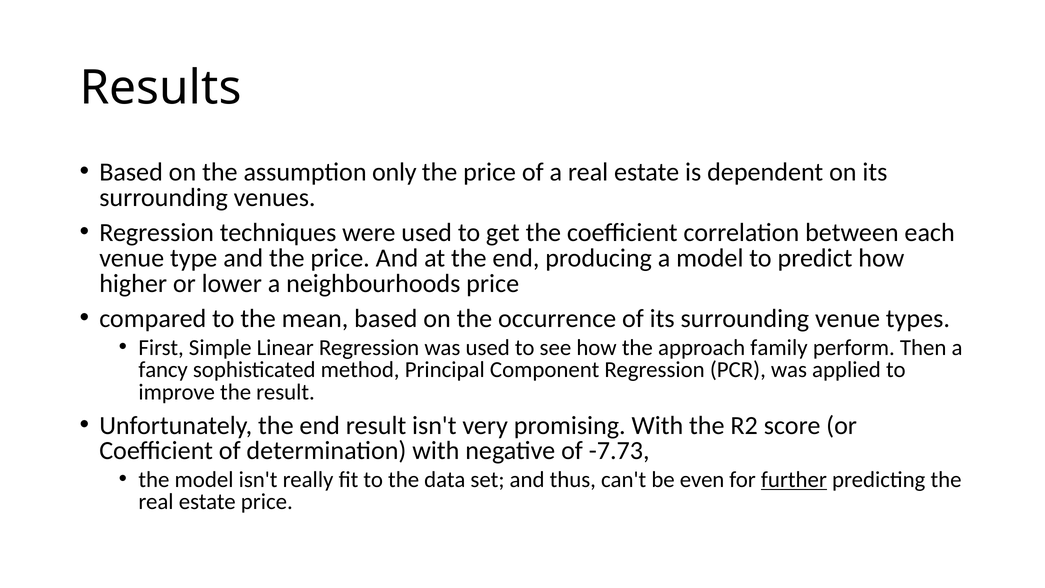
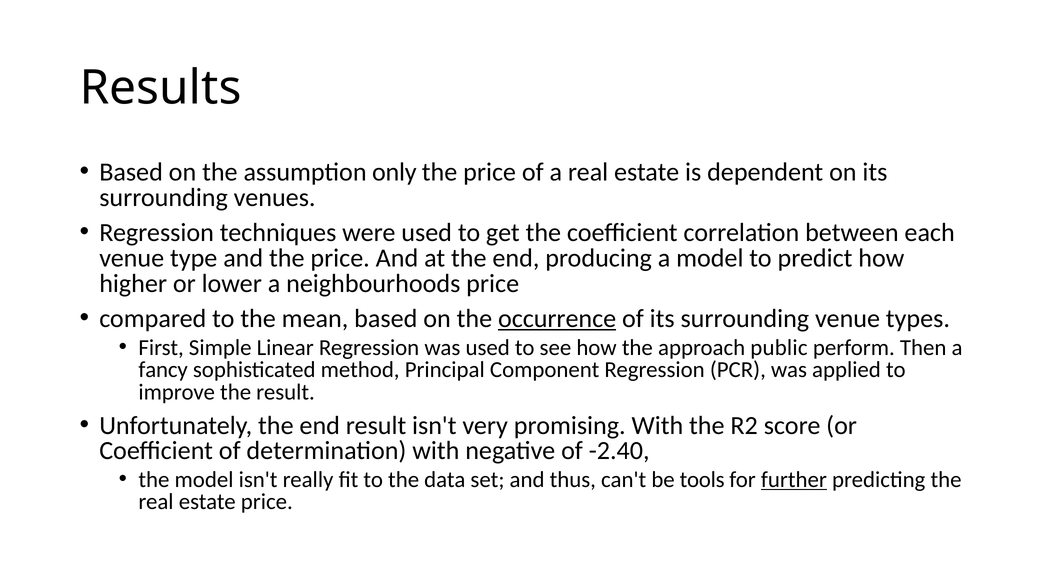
occurrence underline: none -> present (557, 319)
family: family -> public (779, 347)
-7.73: -7.73 -> -2.40 (619, 451)
even: even -> tools (702, 480)
